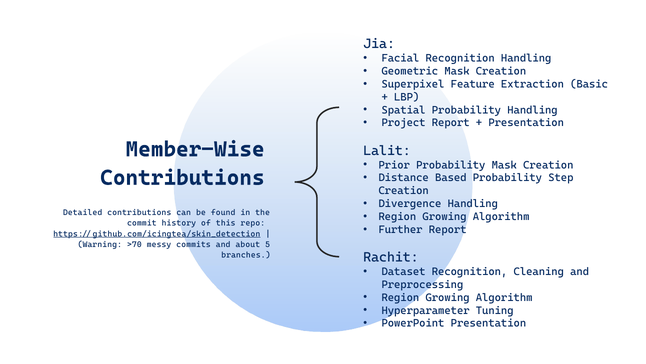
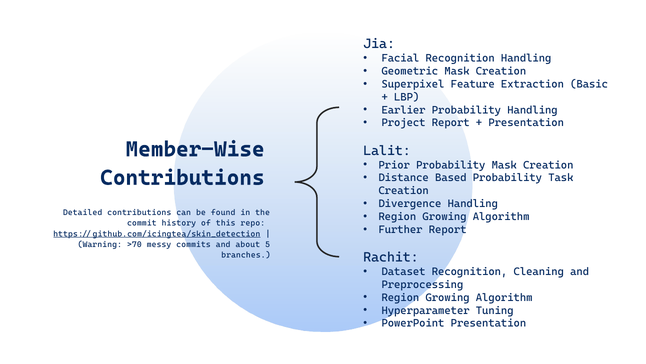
Spatial: Spatial -> Earlier (404, 110)
Step: Step -> Task (561, 178)
